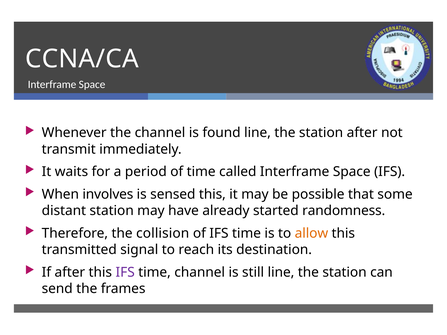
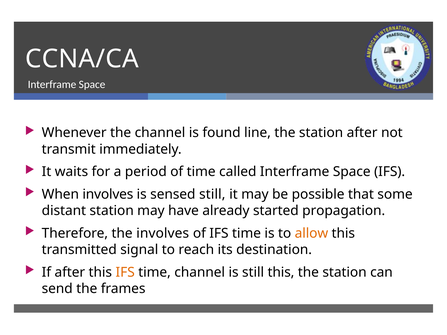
sensed this: this -> still (212, 194)
randomness: randomness -> propagation (344, 211)
the collision: collision -> involves (163, 233)
IFS colour: purple -> orange (125, 272)
still line: line -> this (281, 272)
